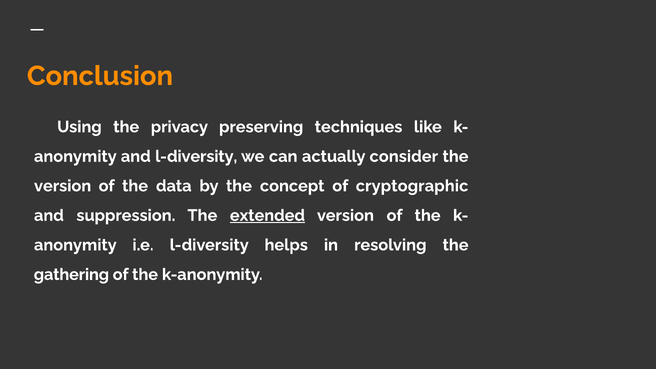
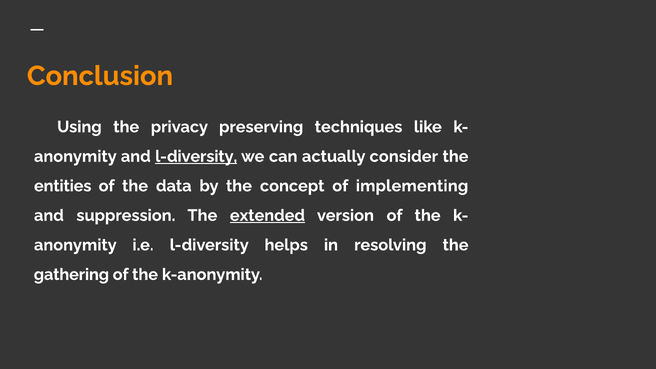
l-diversity underline: none -> present (196, 156)
version: version -> entities (63, 186)
cryptographic: cryptographic -> implementing (412, 186)
